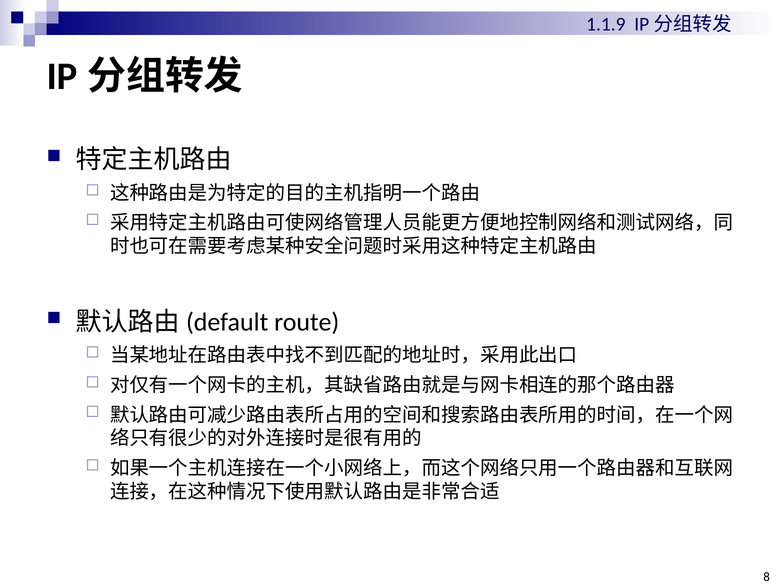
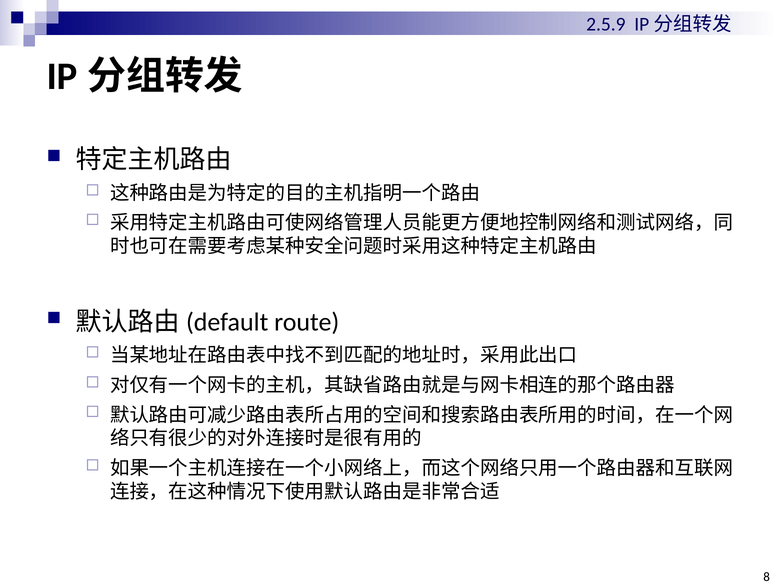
1.1.9: 1.1.9 -> 2.5.9 (606, 24)
